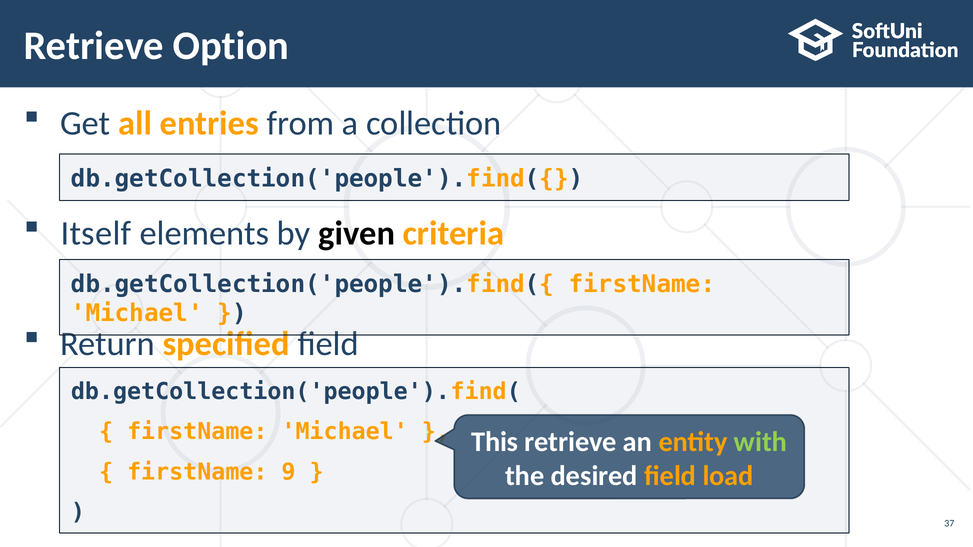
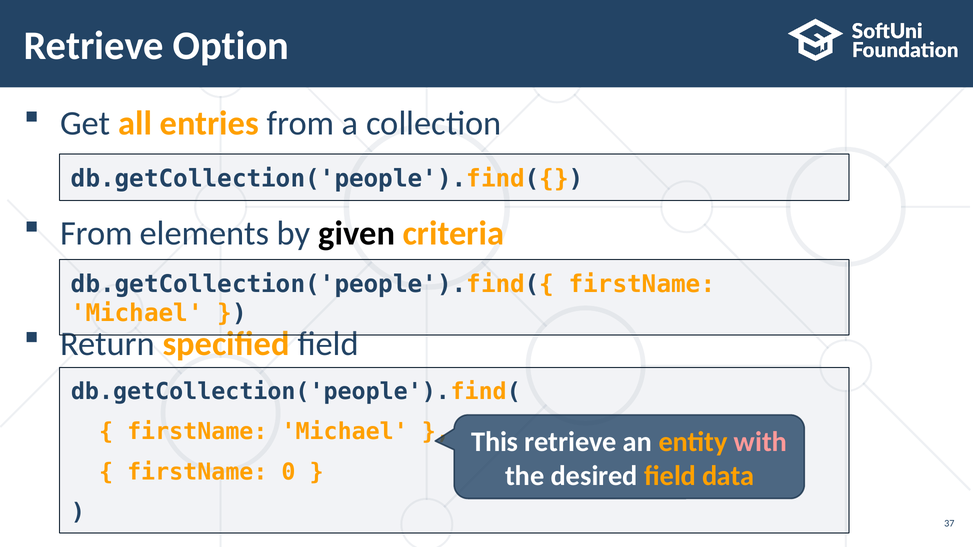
Itself: Itself -> From (96, 234)
with colour: light green -> pink (760, 442)
9: 9 -> 0 (288, 472)
load: load -> data (728, 476)
